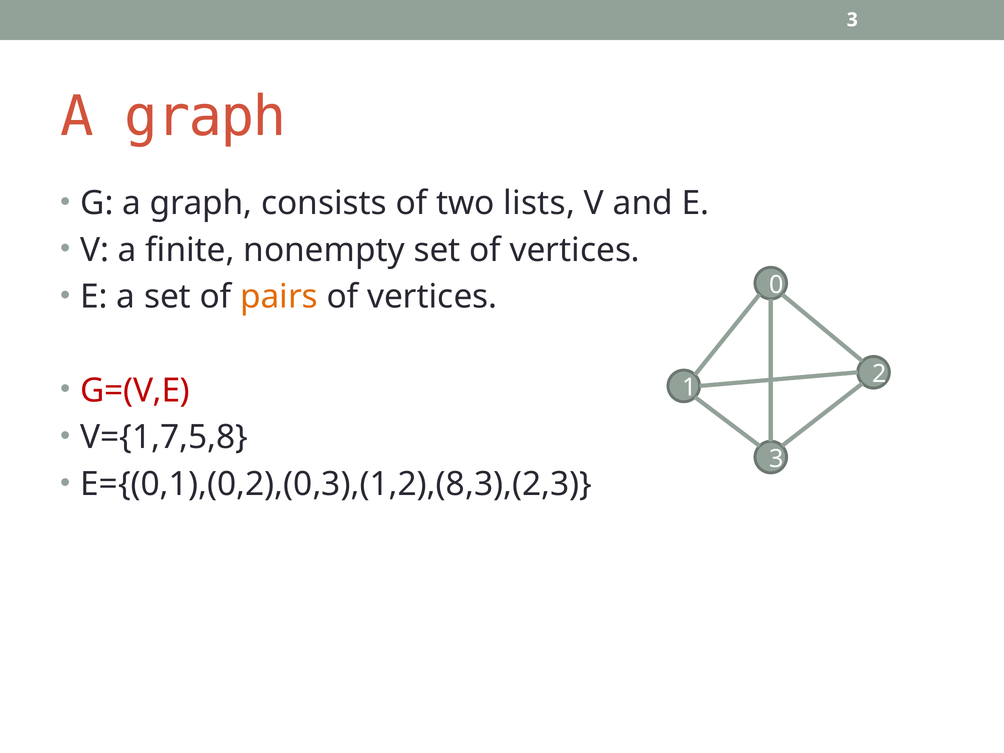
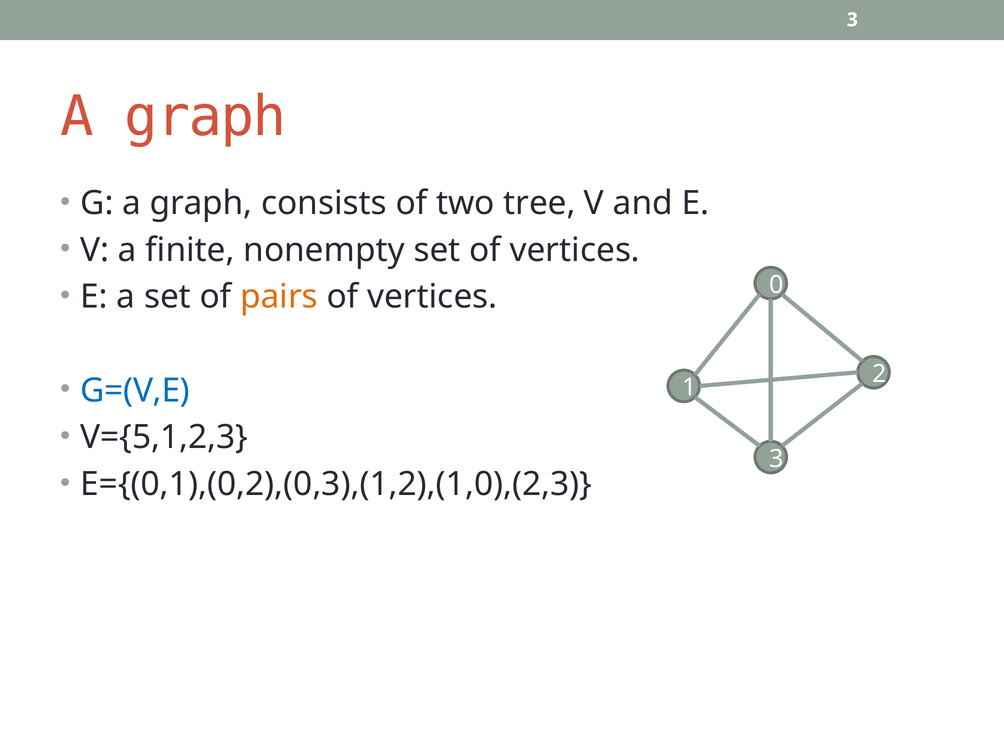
lists: lists -> tree (539, 203)
G=(V,E colour: red -> blue (135, 391)
V={1,7,5,8: V={1,7,5,8 -> V={5,1,2,3 (164, 437)
E={(0,1),(0,2),(0,3),(1,2),(8,3),(2,3: E={(0,1),(0,2),(0,3),(1,2),(8,3),(2,3 -> E={(0,1),(0,2),(0,3),(1,2),(1,0),(2,3 (336, 484)
